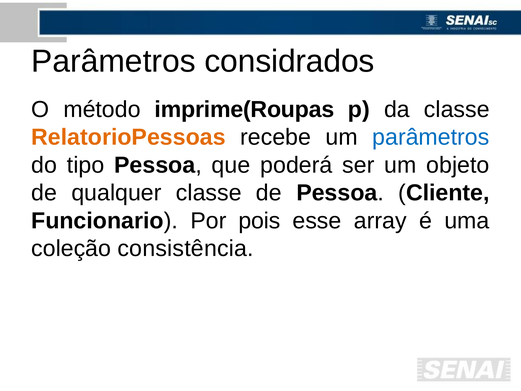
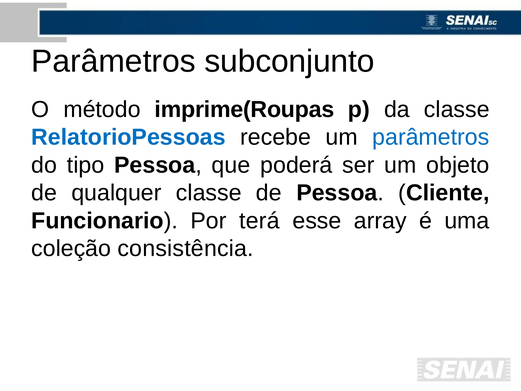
considrados: considrados -> subconjunto (290, 61)
RelatorioPessoas colour: orange -> blue (128, 137)
pois: pois -> terá (259, 221)
